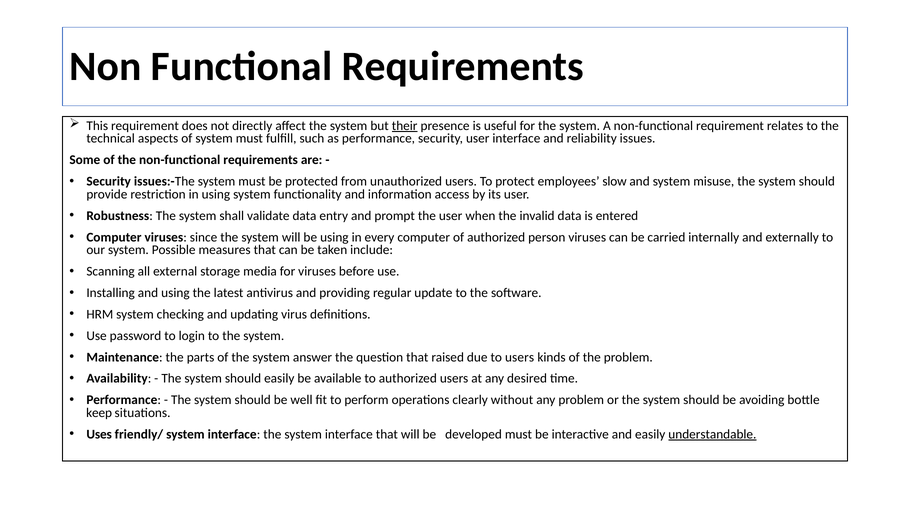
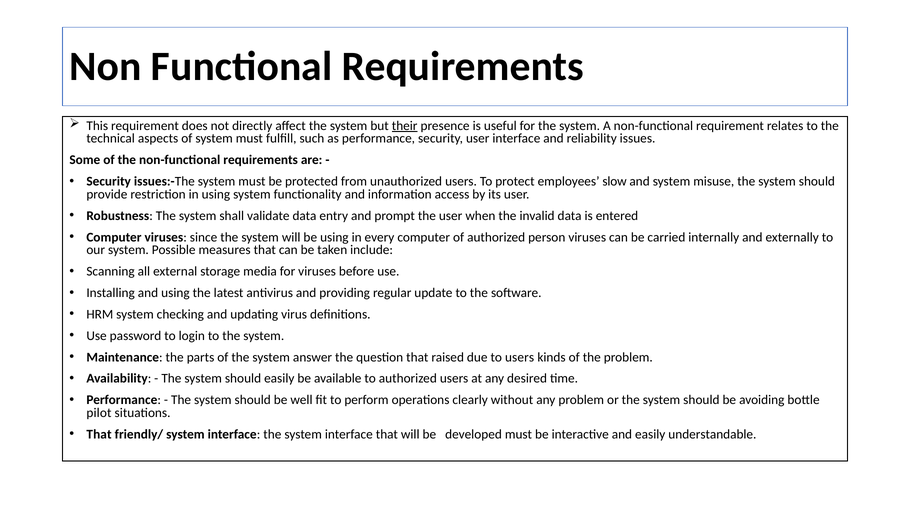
keep: keep -> pilot (99, 413)
Uses: Uses -> That (99, 434)
understandable underline: present -> none (712, 434)
